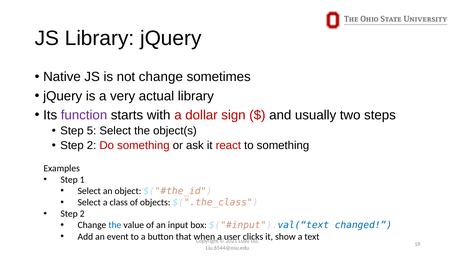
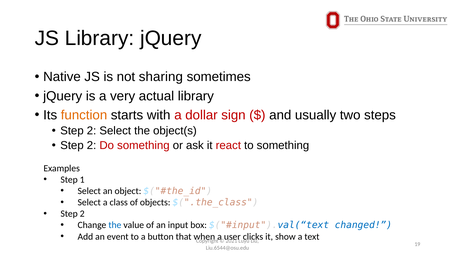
not change: change -> sharing (161, 77)
function colour: purple -> orange (84, 115)
5: 5 -> 2 (92, 131)
